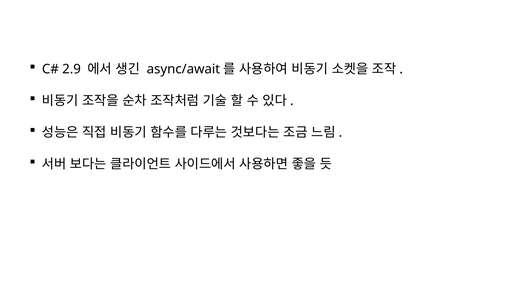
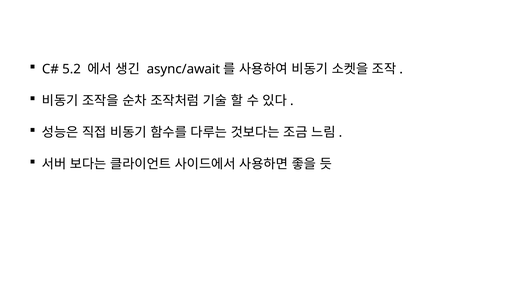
2.9: 2.9 -> 5.2 (72, 69)
